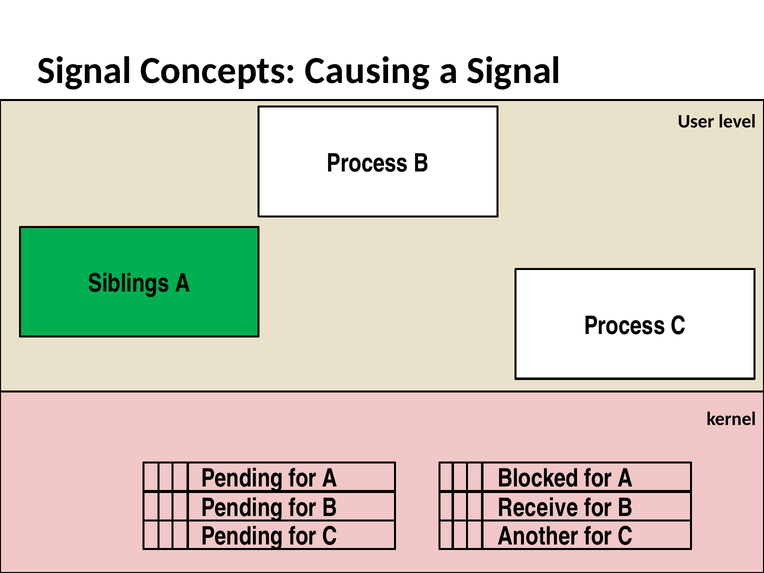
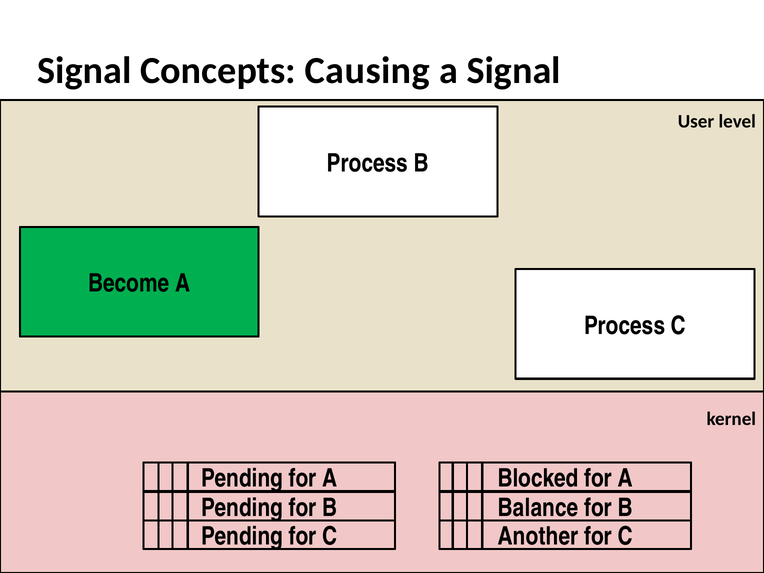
Siblings: Siblings -> Become (129, 284)
Receive: Receive -> Balance (538, 508)
